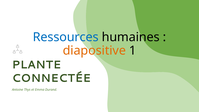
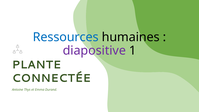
diapositive colour: orange -> purple (94, 50)
